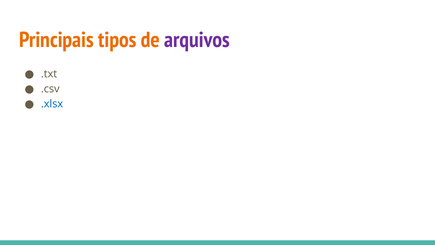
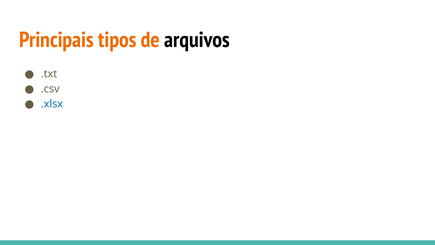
arquivos colour: purple -> black (197, 40)
